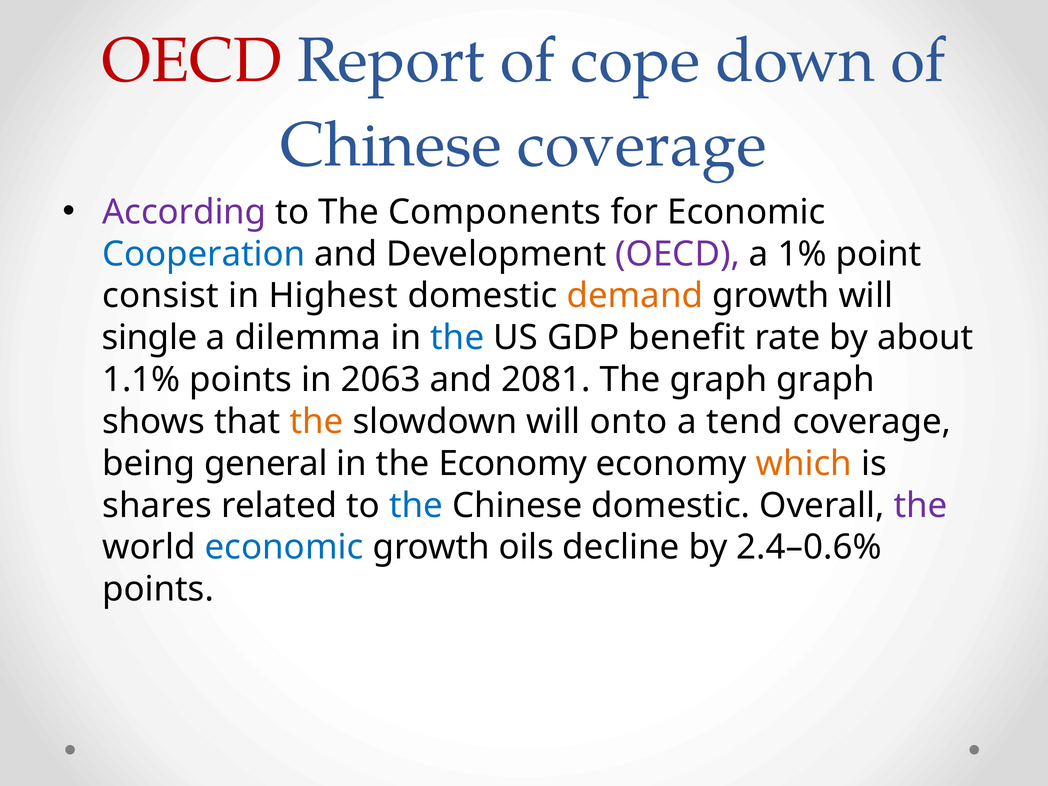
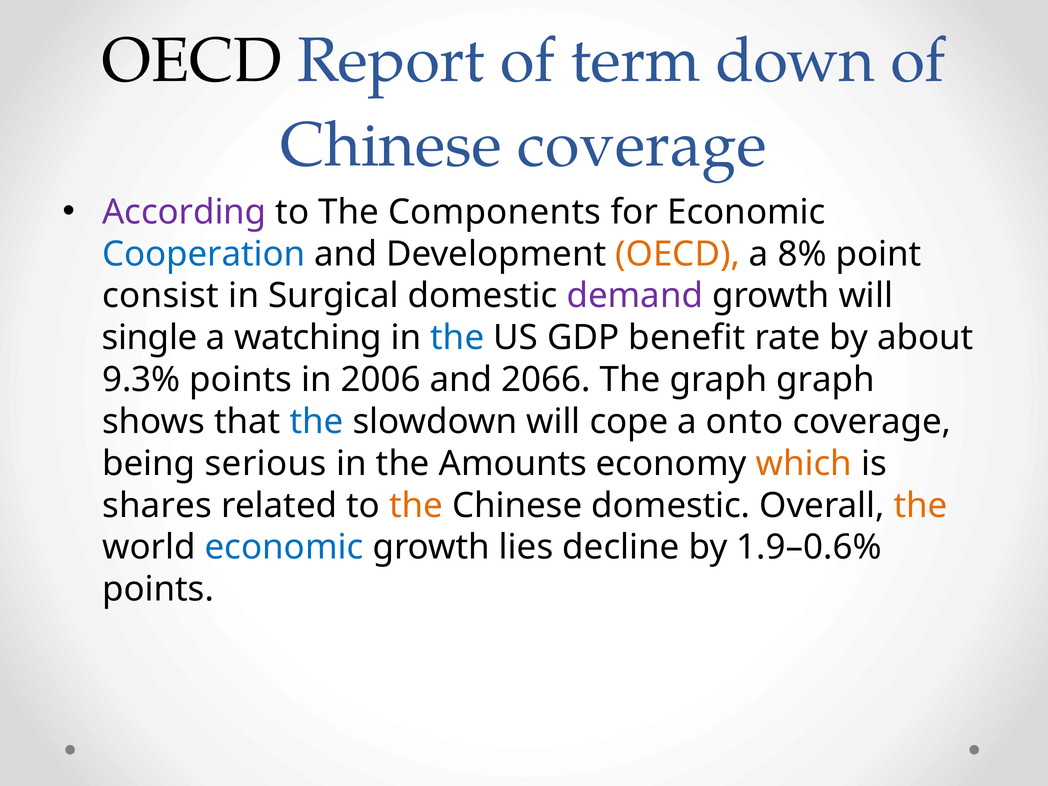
OECD colour: red -> black (192, 61)
cope: cope -> term (636, 61)
OECD colour: purple -> orange (678, 254)
1%: 1% -> 8% (802, 254)
Highest: Highest -> Surgical (333, 296)
demand colour: orange -> purple (635, 296)
dilemma: dilemma -> watching (308, 338)
1.1%: 1.1% -> 9.3% (141, 380)
2063: 2063 -> 2006 (381, 380)
2081: 2081 -> 2066 (546, 380)
the colour: orange -> blue (317, 422)
onto: onto -> cope (629, 422)
tend: tend -> onto (745, 422)
general: general -> serious (266, 464)
the Economy: Economy -> Amounts (513, 464)
the colour: blue -> orange (416, 505)
the colour: purple -> orange (921, 505)
oils: oils -> lies (526, 547)
2.4–0.6%: 2.4–0.6% -> 1.9–0.6% (809, 547)
